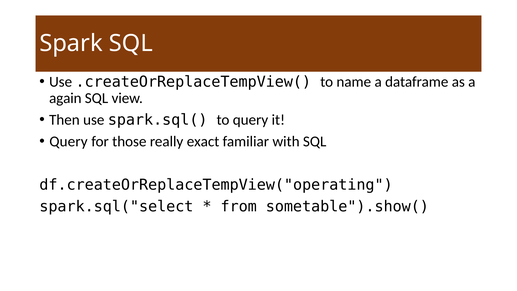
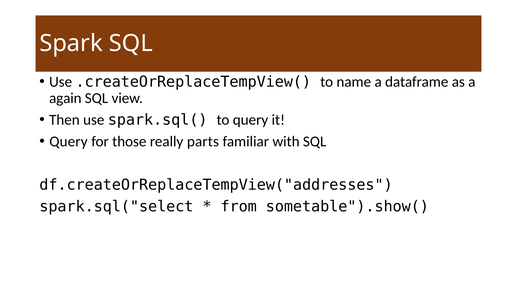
exact: exact -> parts (203, 141)
df.createOrReplaceTempView("operating: df.createOrReplaceTempView("operating -> df.createOrReplaceTempView("addresses (216, 185)
